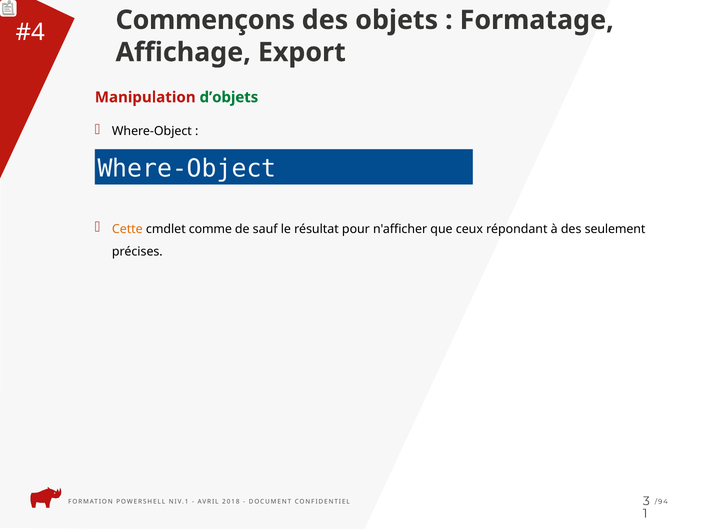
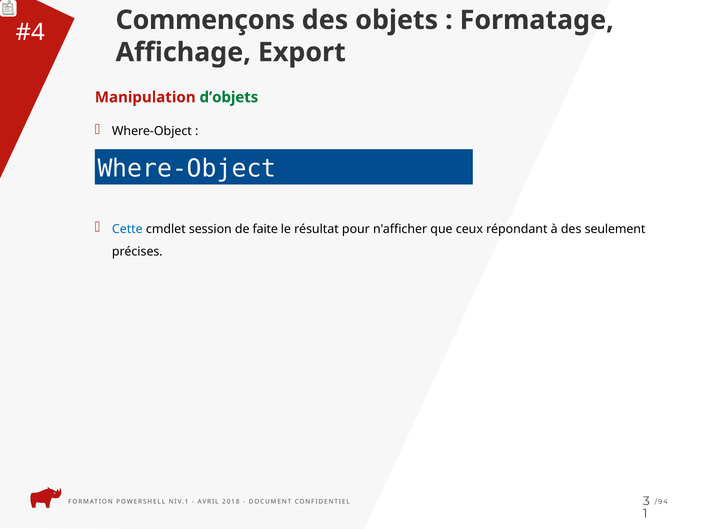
Cette colour: orange -> blue (127, 229)
comme: comme -> session (210, 229)
sauf: sauf -> faite (265, 229)
